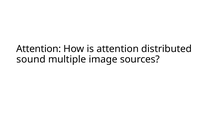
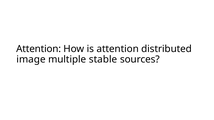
sound: sound -> image (31, 60)
image: image -> stable (103, 60)
